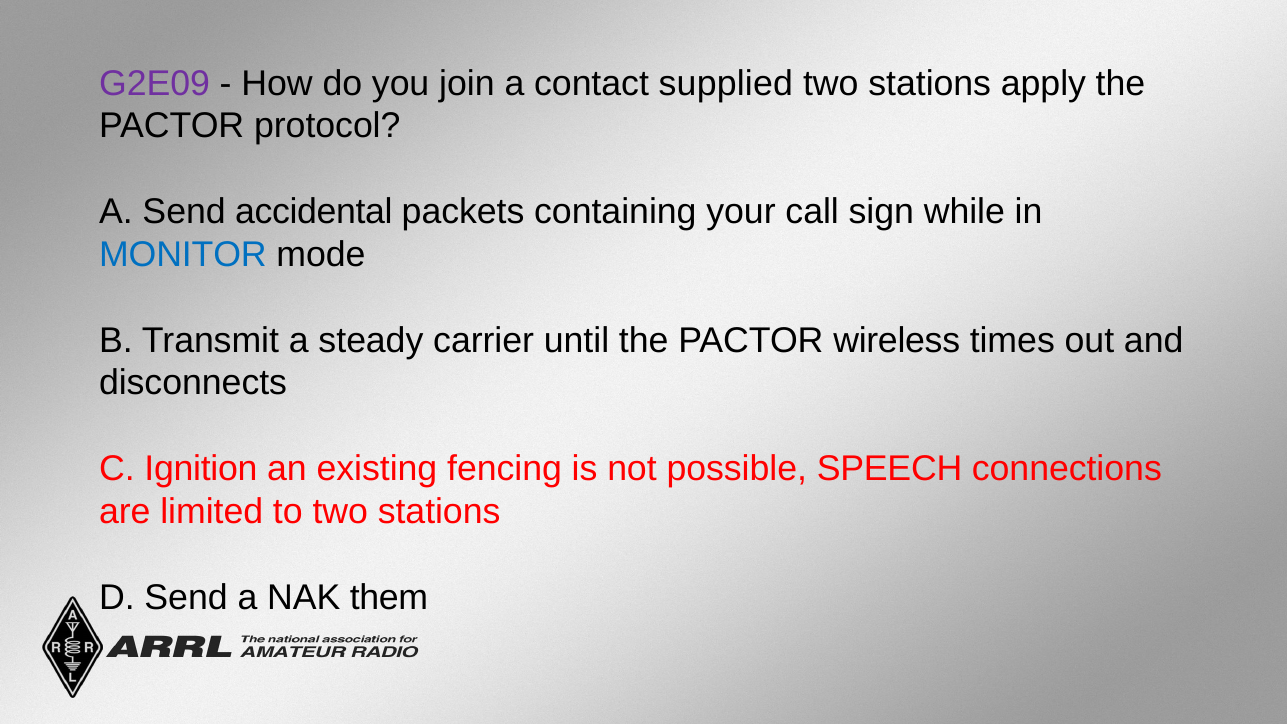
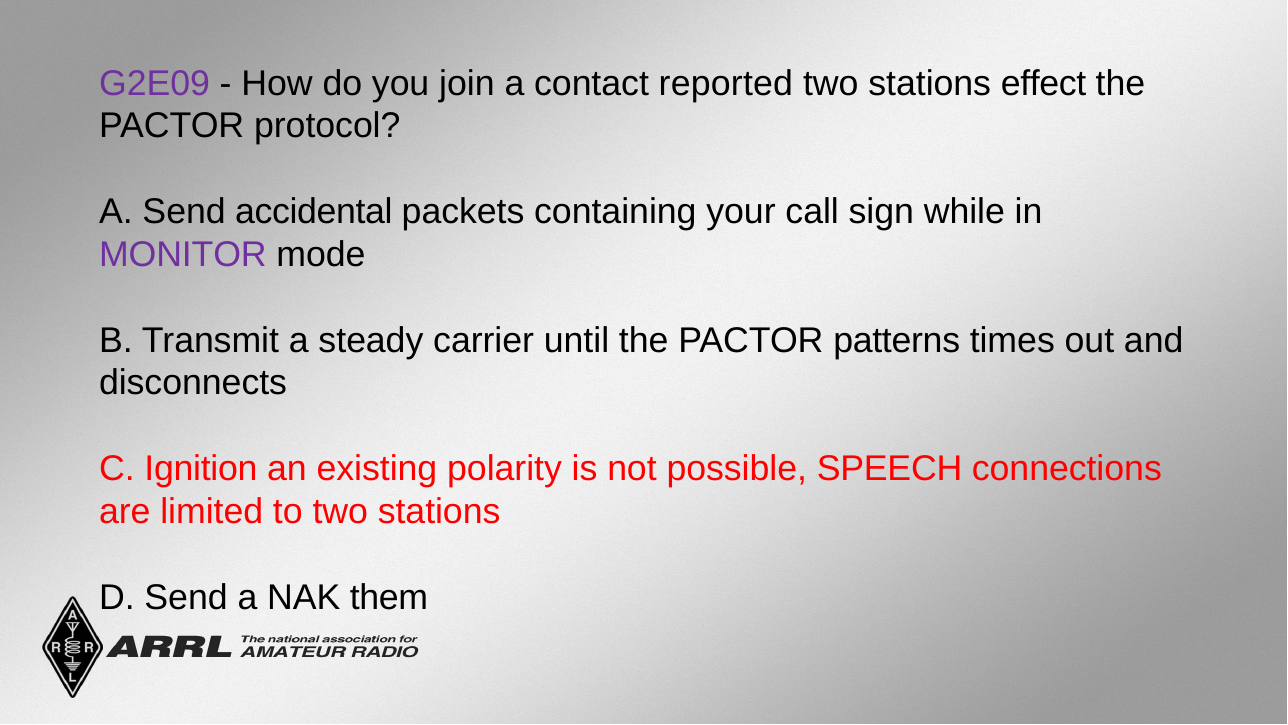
supplied: supplied -> reported (726, 83)
apply: apply -> effect (1044, 83)
MONITOR colour: blue -> purple (183, 254)
wireless: wireless -> patterns (897, 340)
fencing: fencing -> polarity (505, 469)
